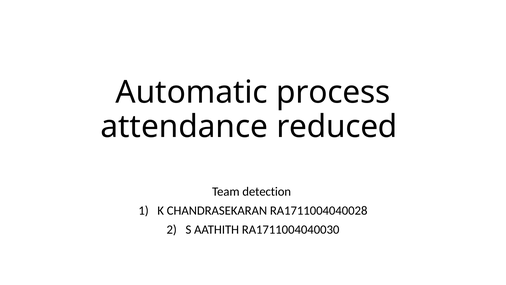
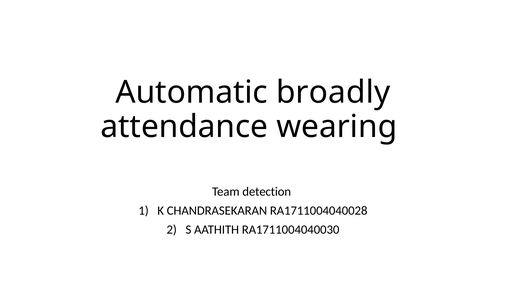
process: process -> broadly (333, 92)
reduced: reduced -> wearing (337, 126)
